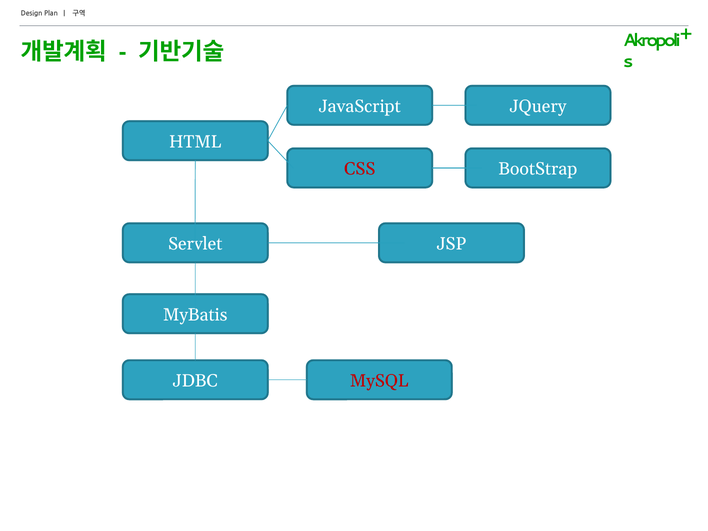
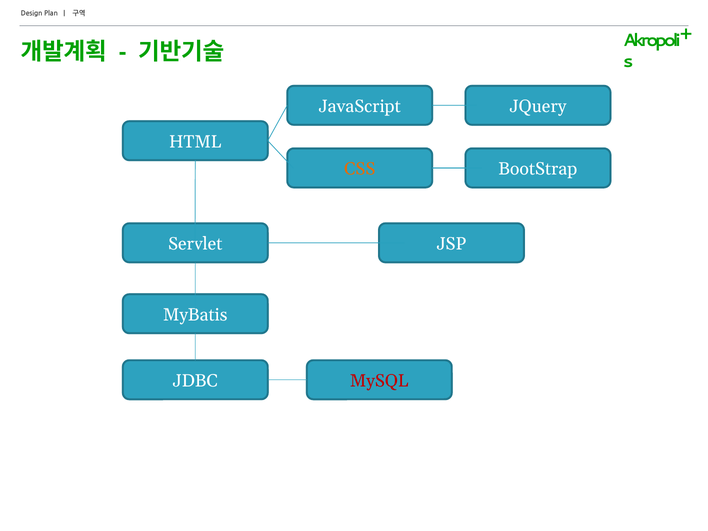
CSS colour: red -> orange (360, 169)
